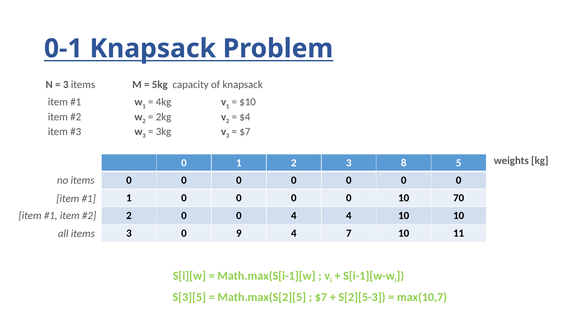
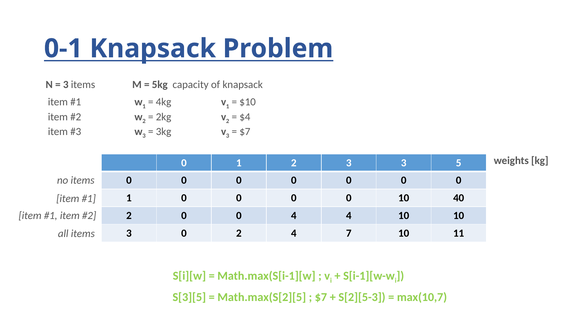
3 8: 8 -> 3 (404, 163)
70: 70 -> 40 (459, 198)
0 9: 9 -> 2 (239, 233)
